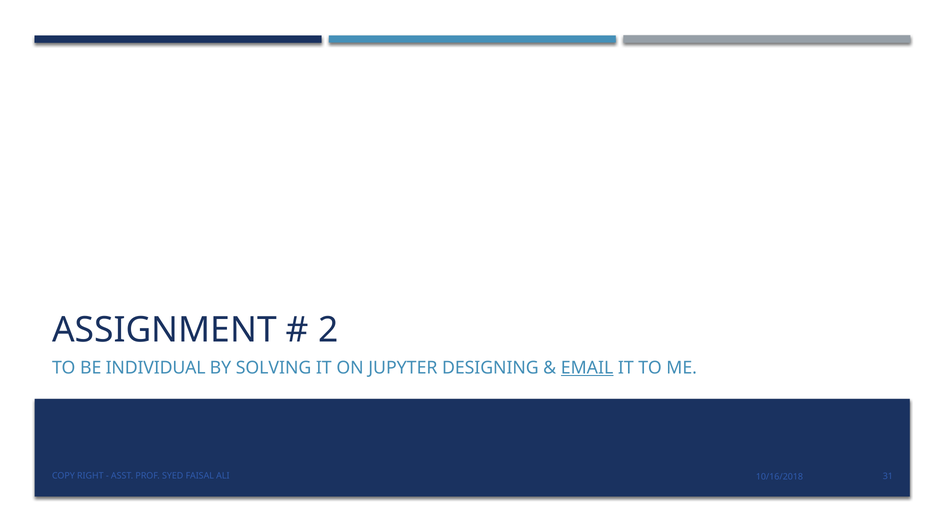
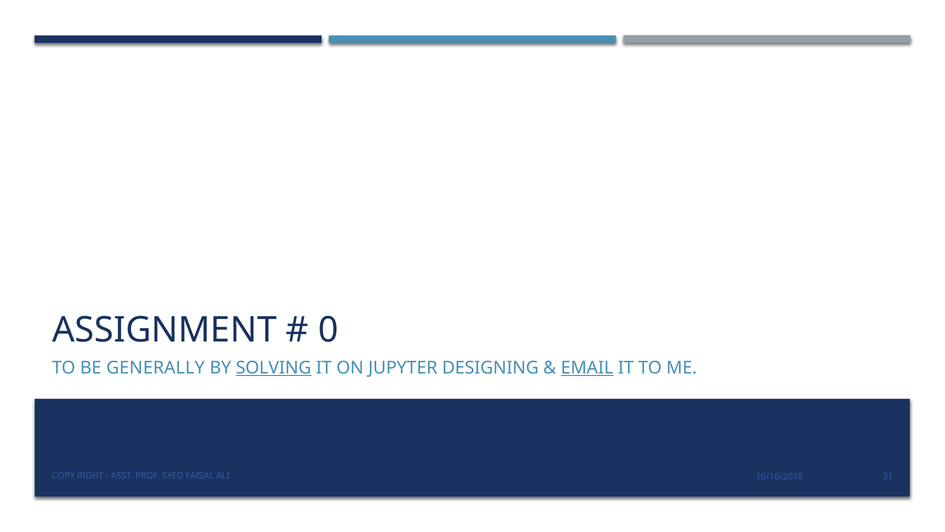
2: 2 -> 0 (328, 330)
INDIVIDUAL: INDIVIDUAL -> GENERALLY (155, 367)
SOLVING underline: none -> present (274, 367)
